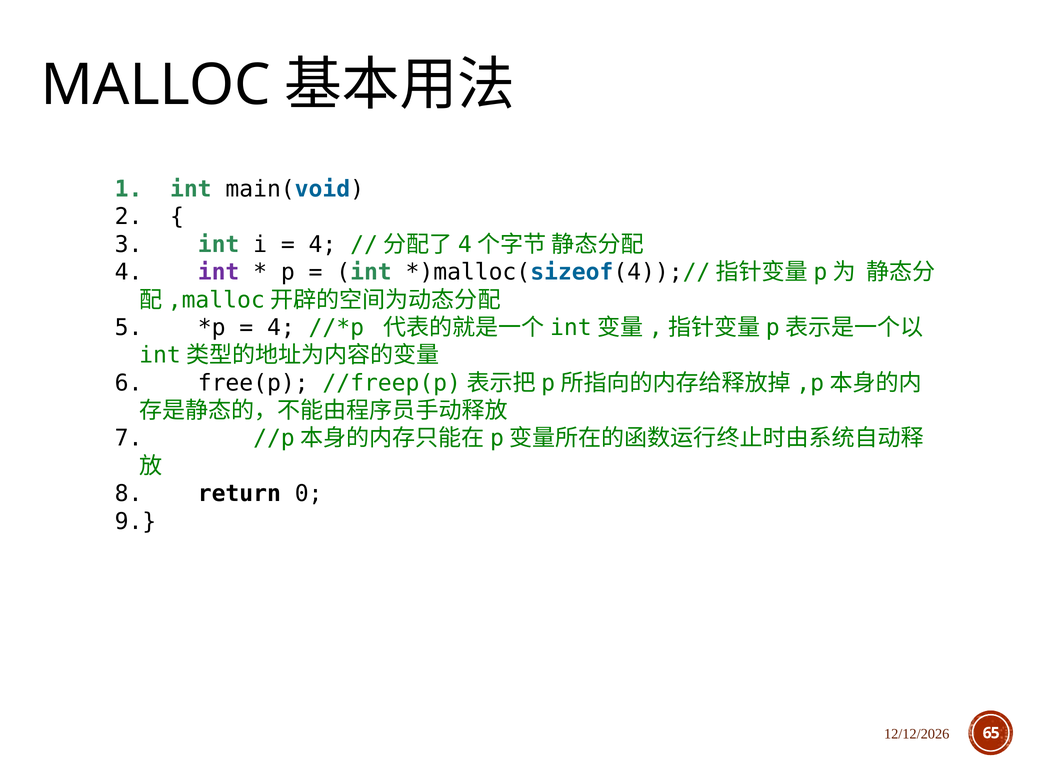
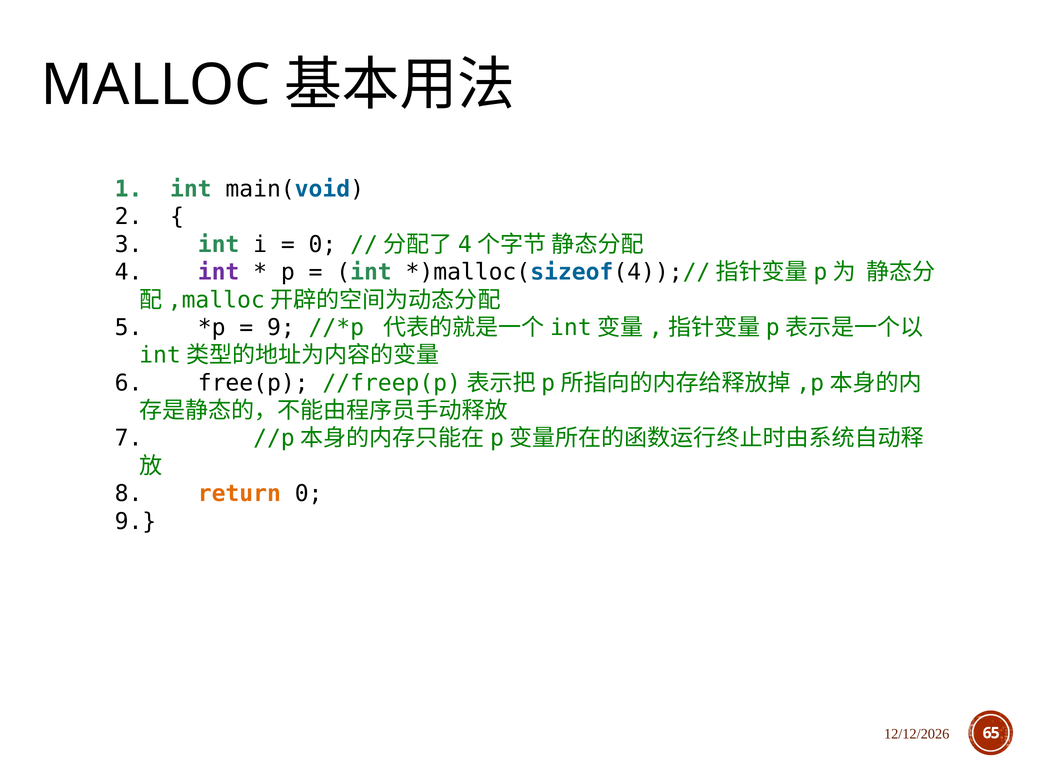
4: 4 -> 0 (322, 245)
4: 4 -> 9 (281, 328)
return colour: black -> orange (239, 494)
